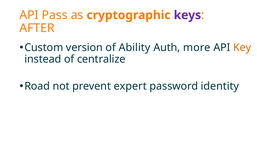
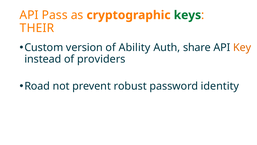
keys colour: purple -> green (187, 15)
AFTER: AFTER -> THEIR (37, 28)
more: more -> share (197, 47)
centralize: centralize -> providers (101, 59)
expert: expert -> robust (130, 86)
